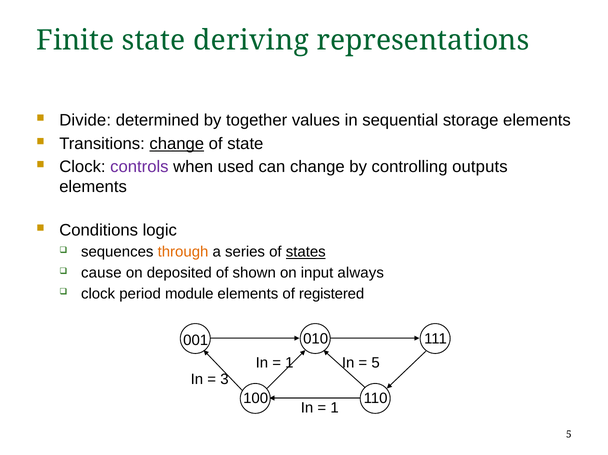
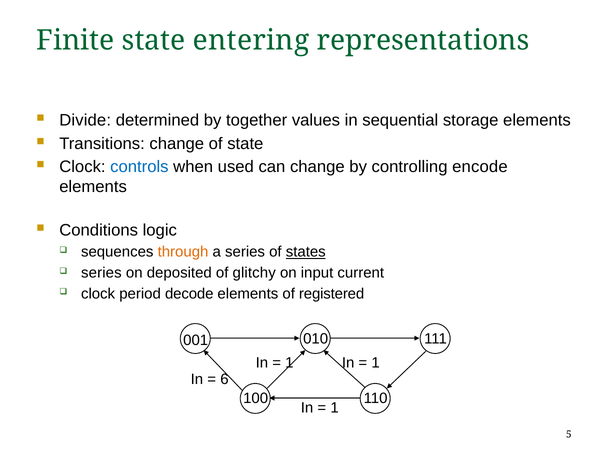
deriving: deriving -> entering (251, 40)
change underline: present -> none (177, 144)
controls colour: purple -> blue (139, 167)
outputs: outputs -> encode (480, 167)
cause: cause -> series (101, 273)
shown: shown -> glitchy (254, 273)
always: always -> current (361, 273)
module: module -> decode (189, 294)
5: 5 -> 1 (376, 363)
3: 3 -> 6 (224, 380)
